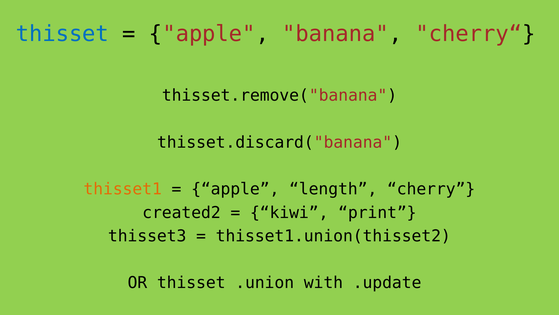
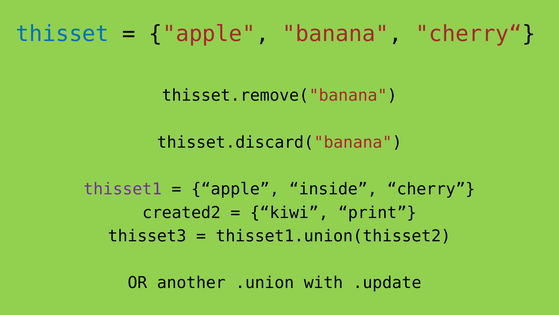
thisset1 colour: orange -> purple (123, 189)
length: length -> inside (333, 189)
OR thisset: thisset -> another (191, 282)
